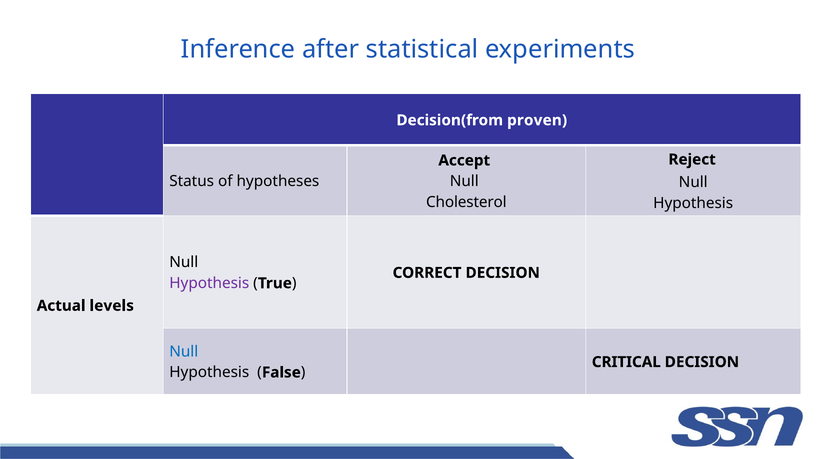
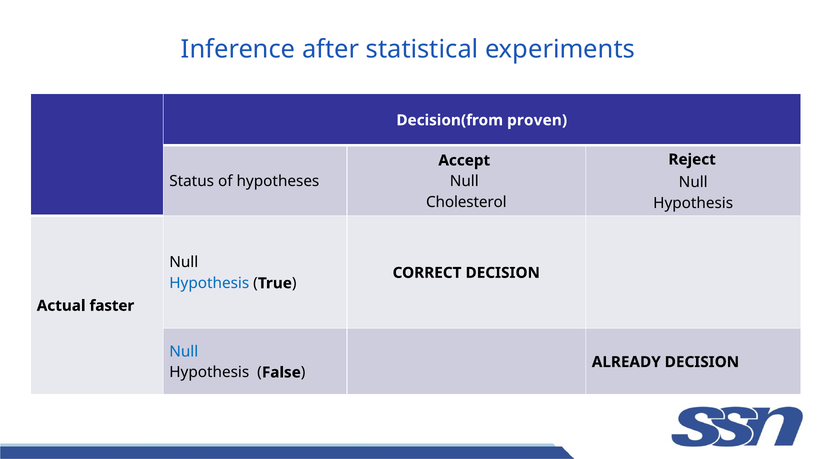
Hypothesis colour: purple -> blue (209, 284)
levels: levels -> faster (112, 306)
CRITICAL: CRITICAL -> ALREADY (626, 362)
